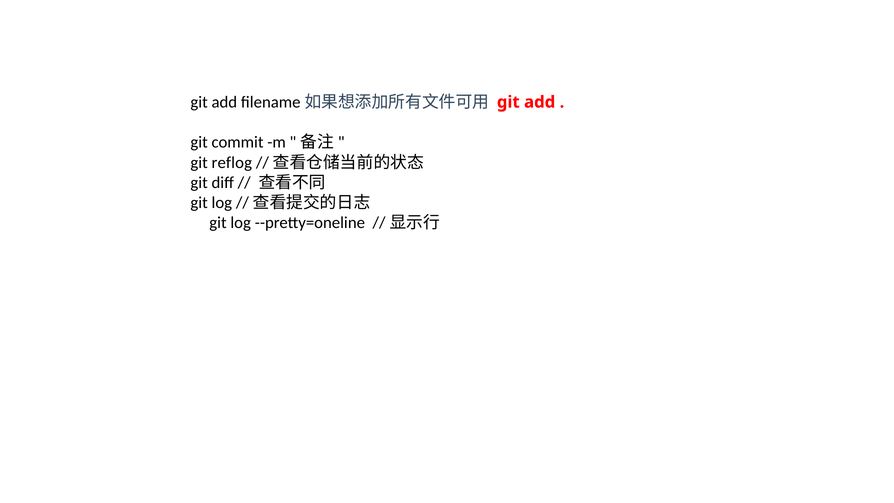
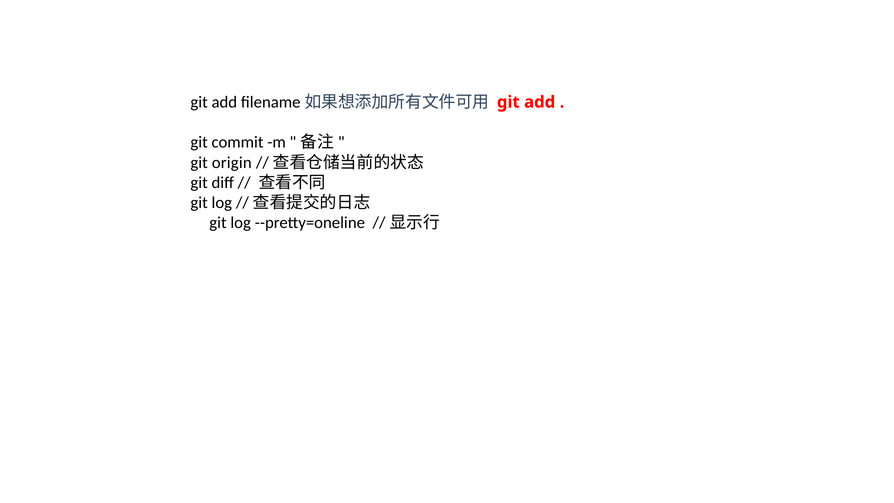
reflog: reflog -> origin (232, 162)
